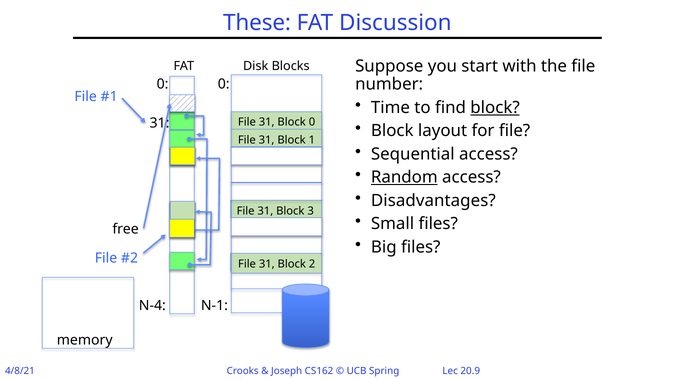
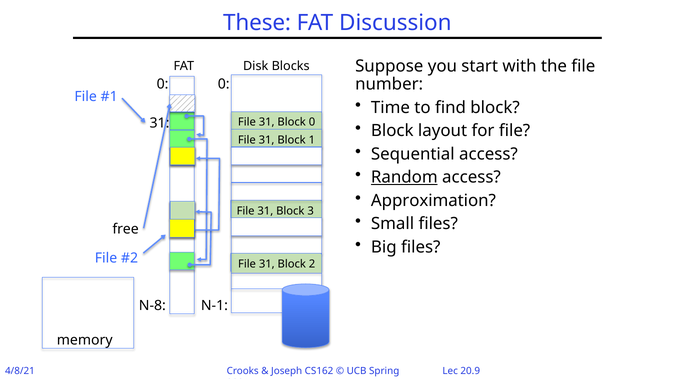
block underline: present -> none (495, 108)
Disadvantages: Disadvantages -> Approximation (433, 201)
N-4: N-4 -> N-8 (152, 306)
